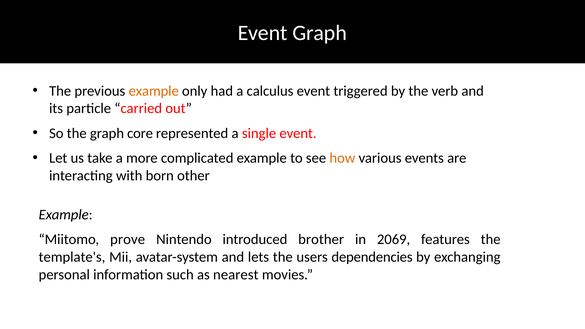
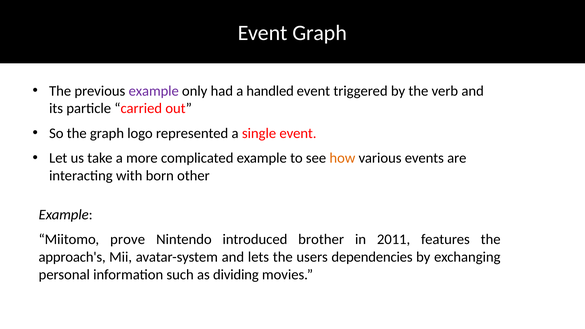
example colour: orange -> purple (154, 91)
calculus: calculus -> handled (270, 91)
core: core -> logo (140, 133)
2069: 2069 -> 2011 (394, 240)
template's: template's -> approach's (72, 257)
nearest: nearest -> dividing (236, 275)
